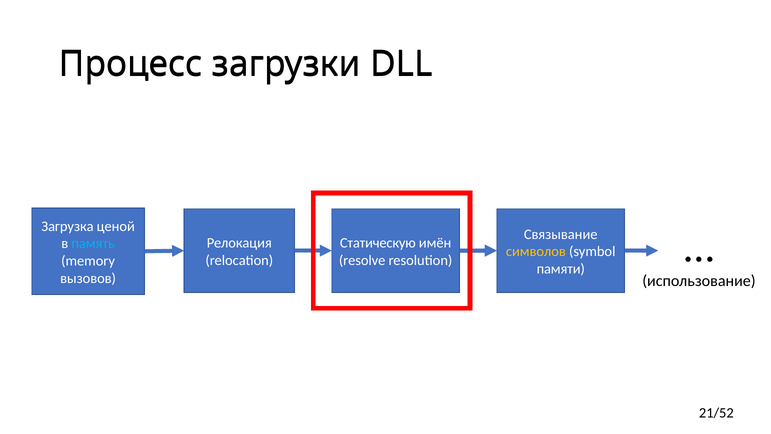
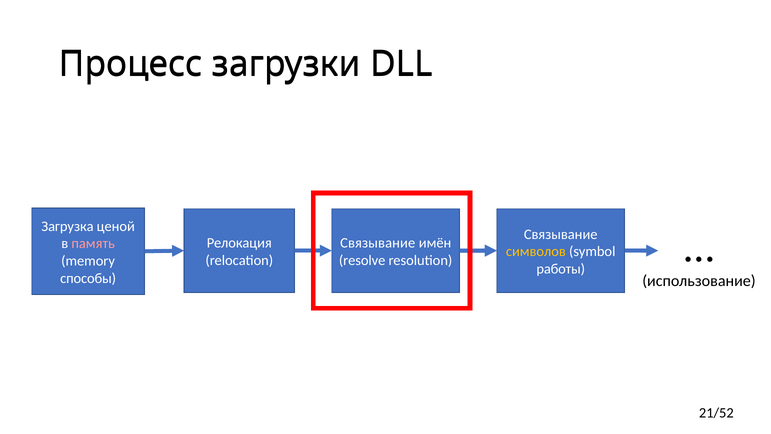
Статическую: Статическую -> Связывание (378, 243)
память colour: light blue -> pink (93, 243)
памяти: памяти -> работы (561, 269)
вызовов: вызовов -> способы (88, 278)
